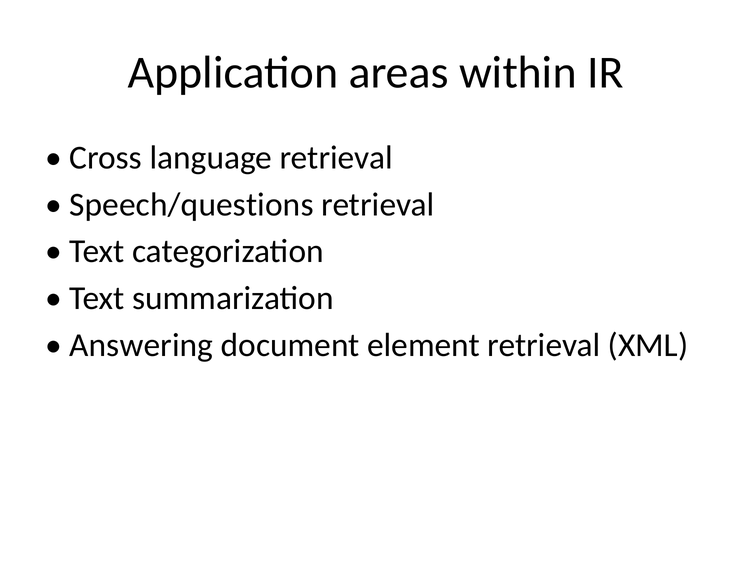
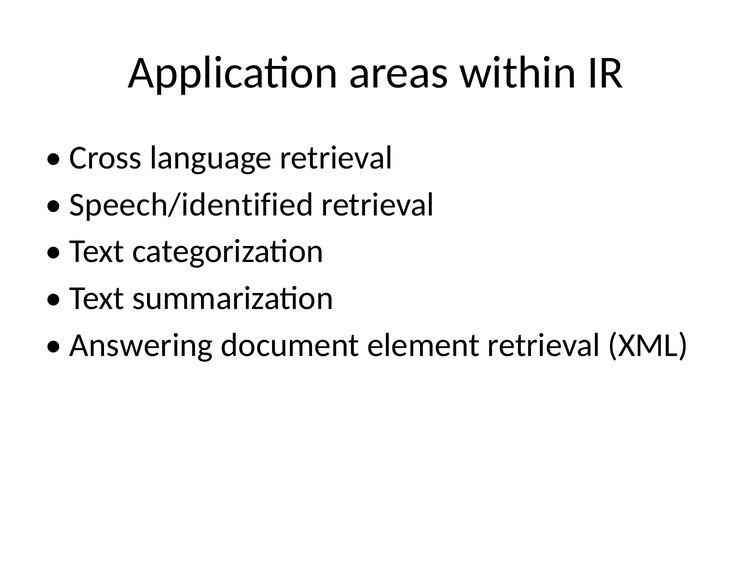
Speech/questions: Speech/questions -> Speech/identified (191, 205)
